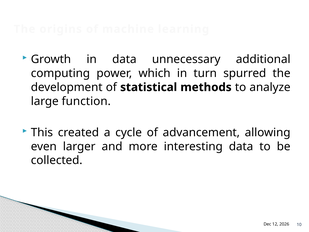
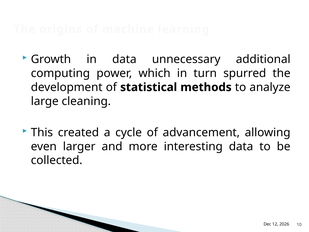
function: function -> cleaning (86, 101)
